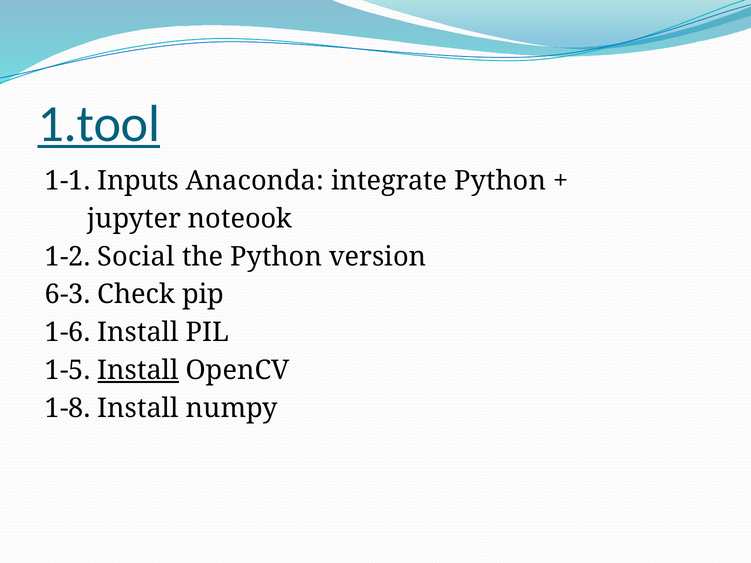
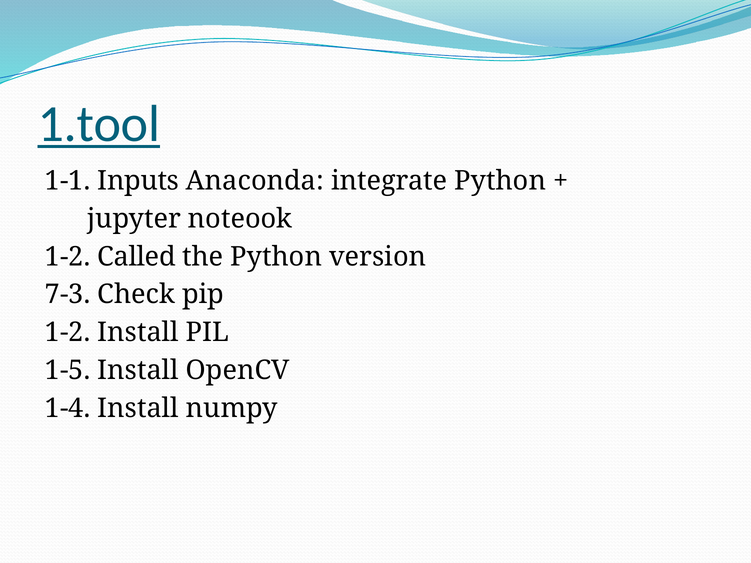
Social: Social -> Called (136, 257)
6-3: 6-3 -> 7-3 (68, 295)
1-6: 1-6 -> 1-2 (68, 333)
Install underline: present -> none (138, 370)
1-8: 1-8 -> 1-4 (68, 408)
